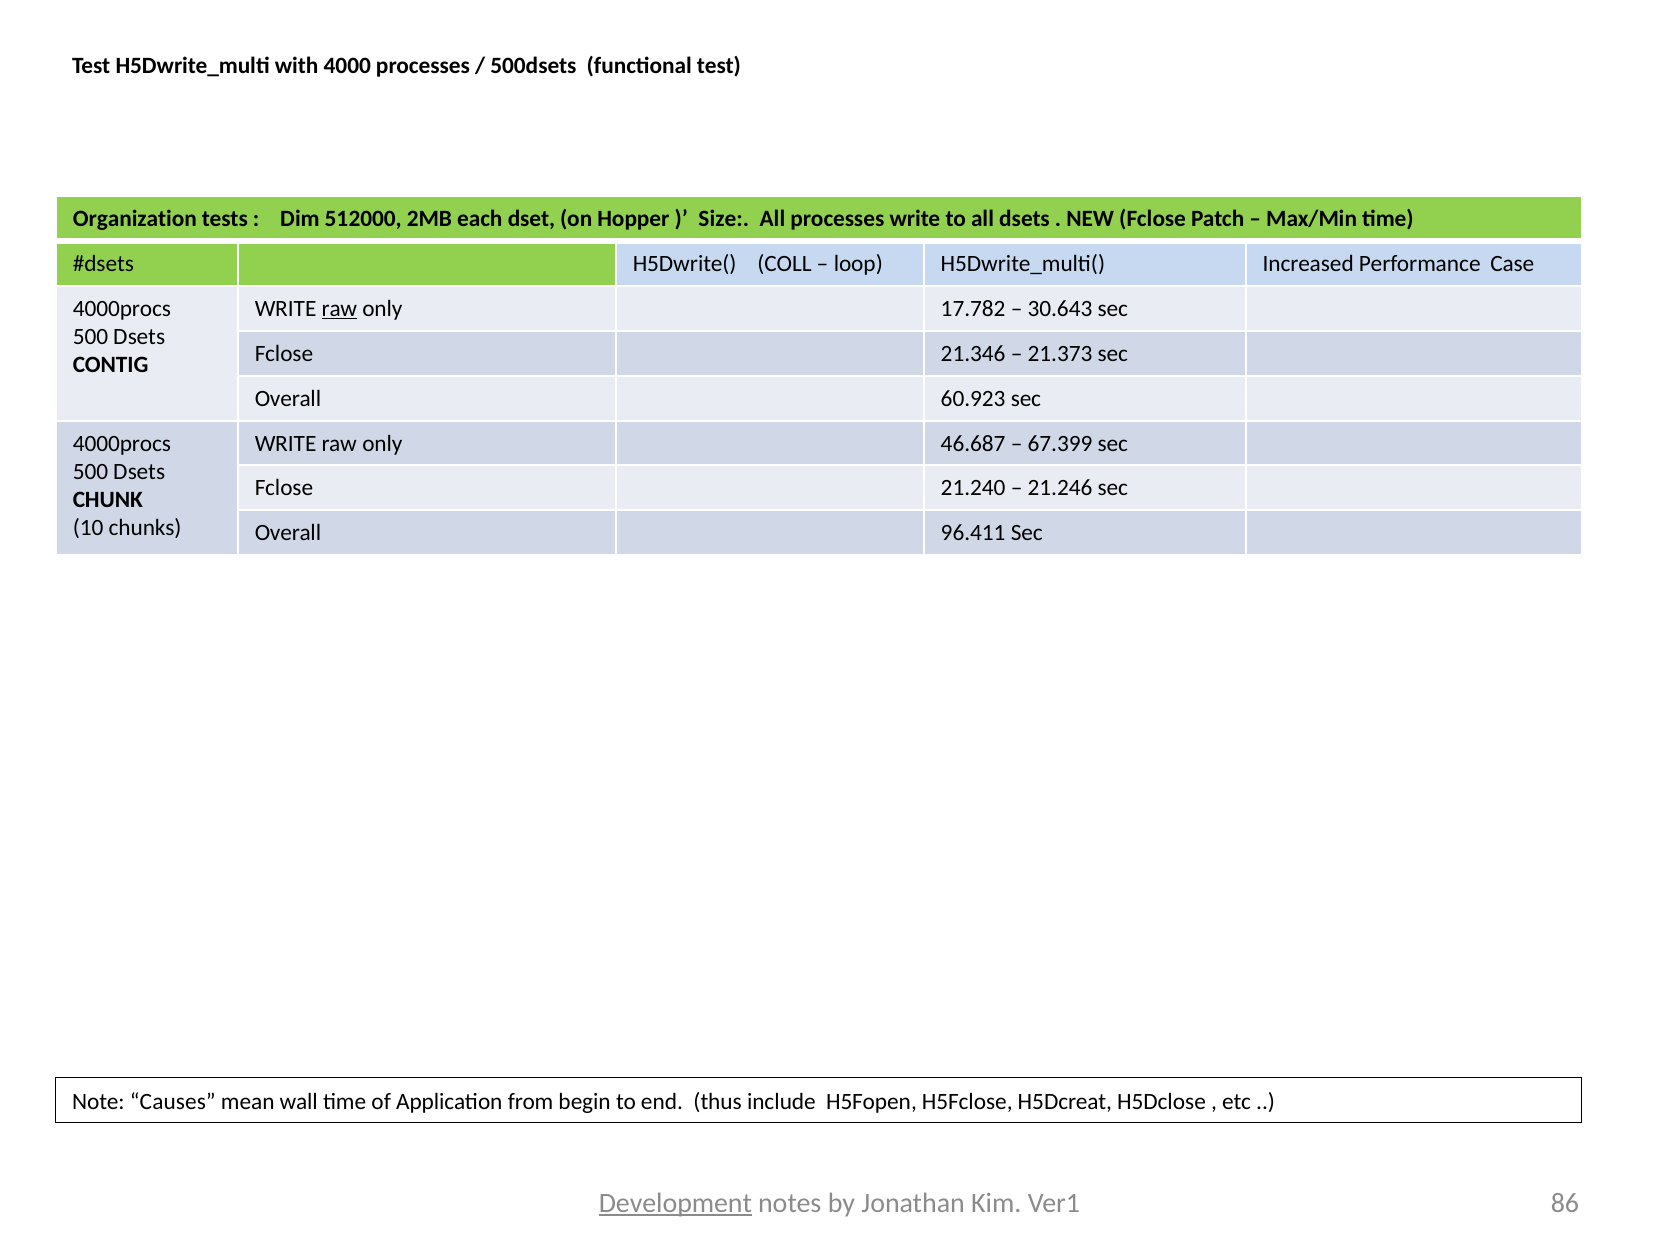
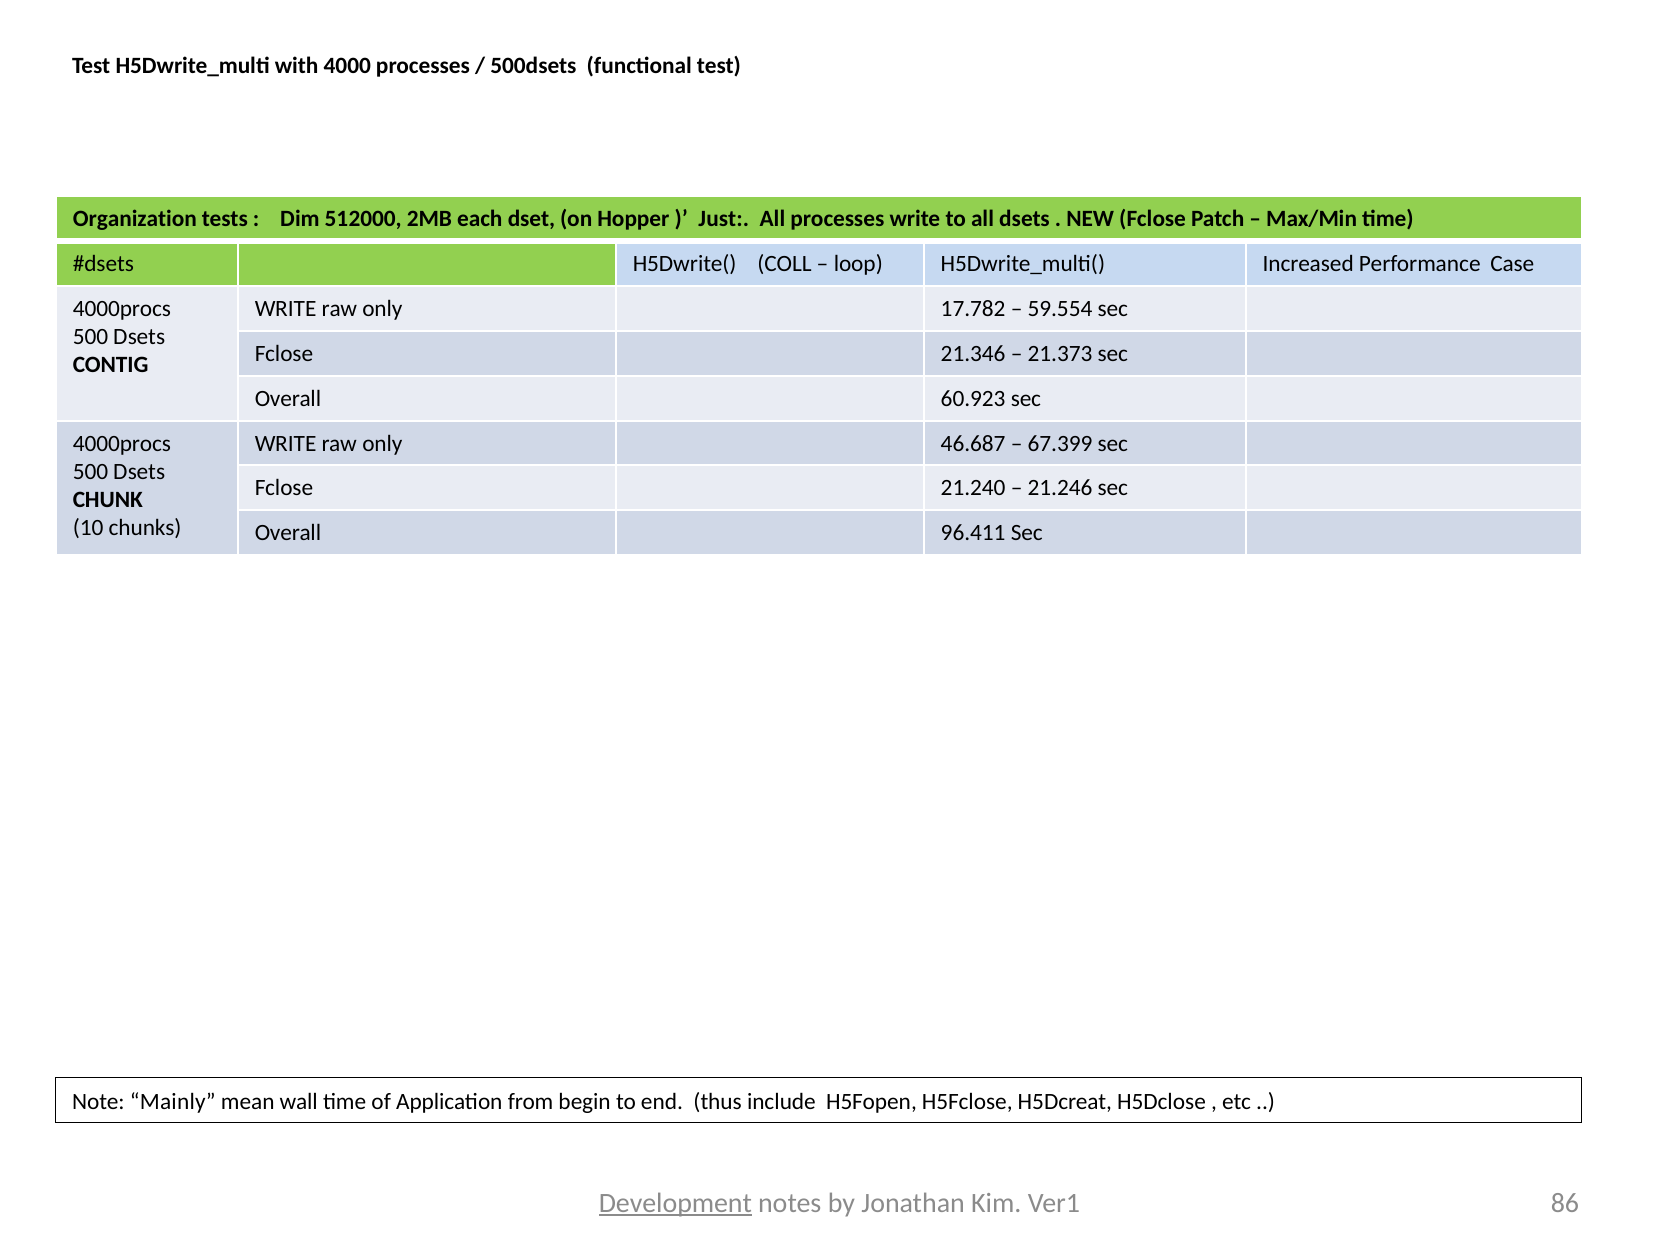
Size: Size -> Just (724, 219)
raw underline: present -> none (339, 309)
30.643: 30.643 -> 59.554 (1060, 309)
Causes: Causes -> Mainly (173, 1102)
